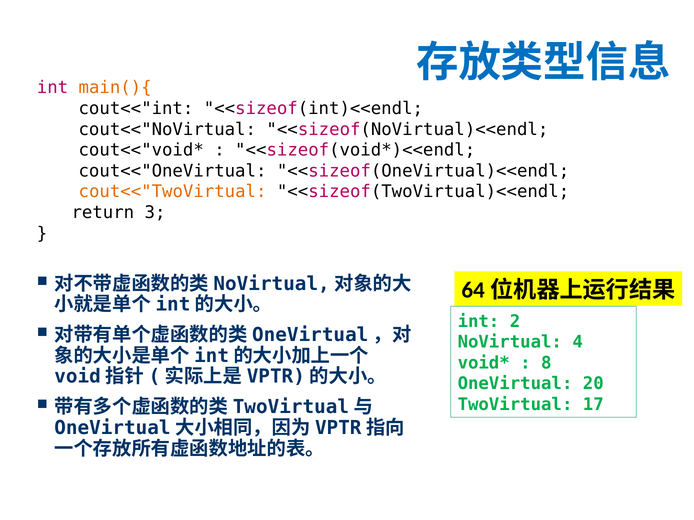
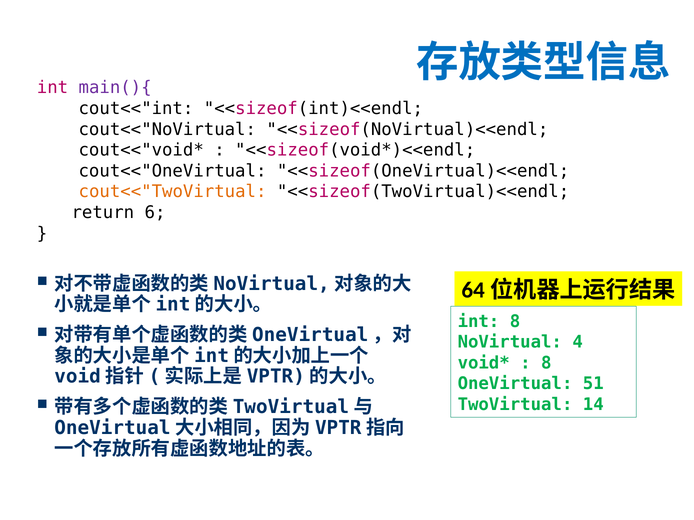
main(){ colour: orange -> purple (115, 88)
3: 3 -> 6 (155, 213)
int 2: 2 -> 8 (515, 322)
20: 20 -> 51 (593, 384)
17: 17 -> 14 (593, 405)
